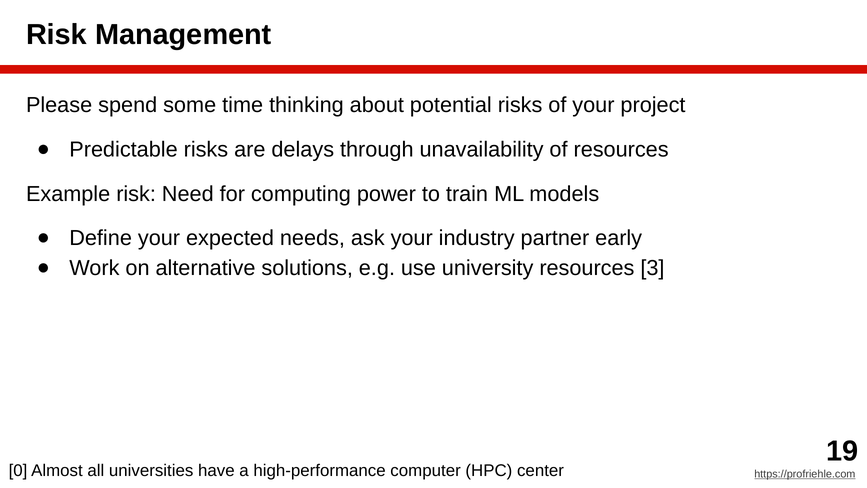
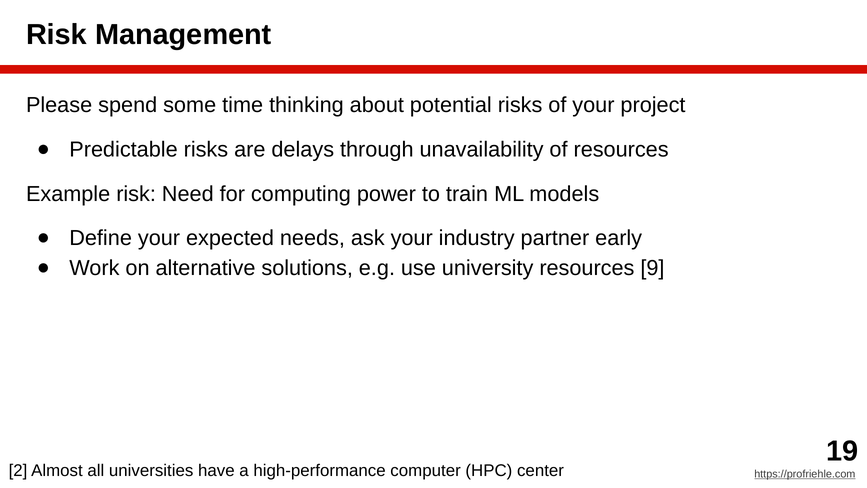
3: 3 -> 9 (652, 268)
0: 0 -> 2 (18, 470)
